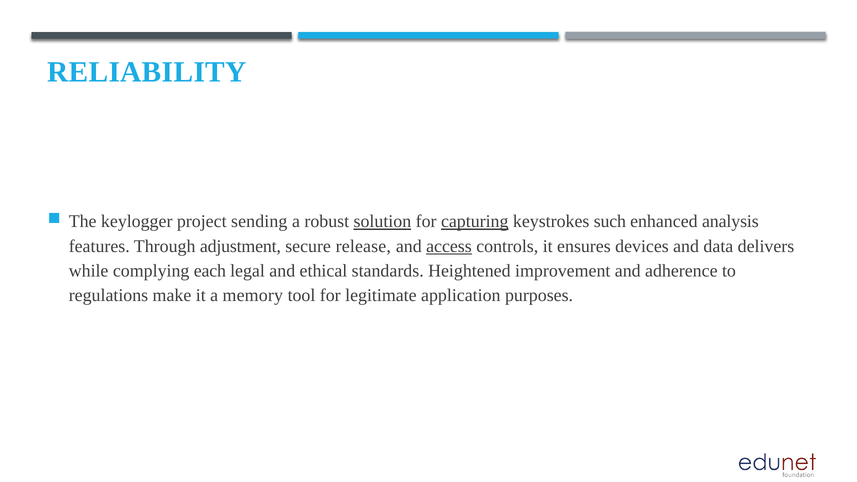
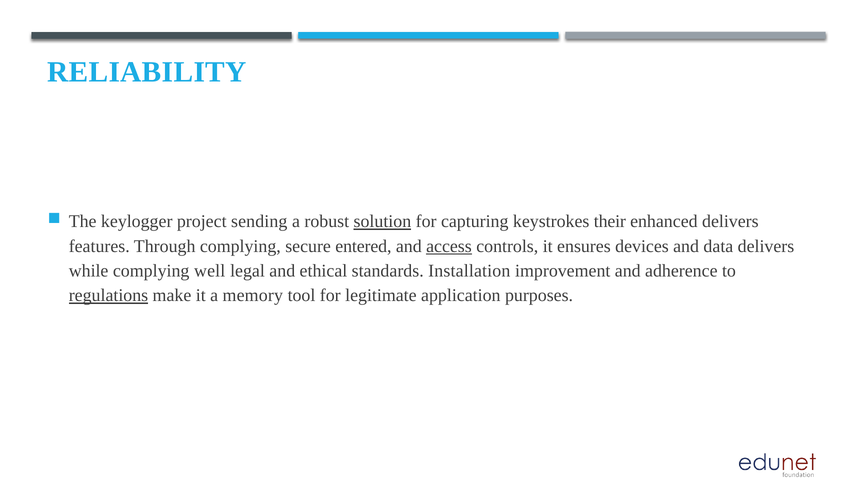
capturing underline: present -> none (475, 222)
such: such -> their (610, 222)
enhanced analysis: analysis -> delivers (730, 222)
Through adjustment: adjustment -> complying (240, 246)
release: release -> entered (363, 246)
each: each -> well (210, 271)
Heightened: Heightened -> Installation (469, 271)
regulations underline: none -> present (108, 296)
